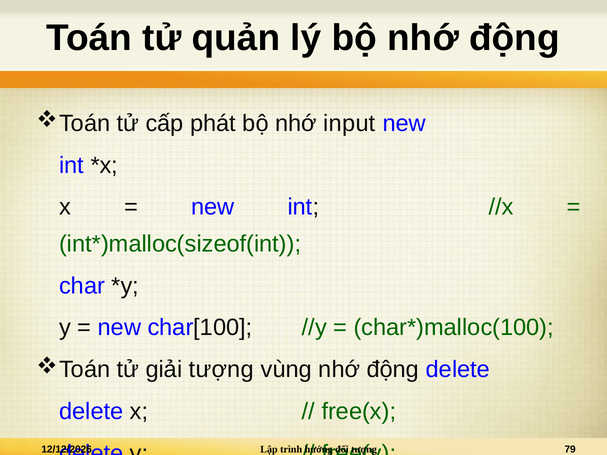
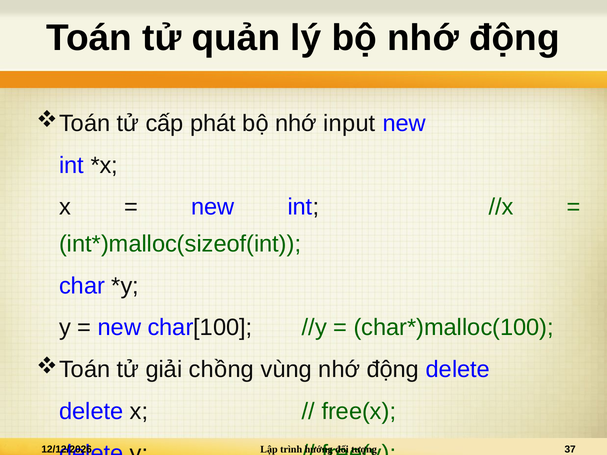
giải tượng: tượng -> chồng (221, 370)
79: 79 -> 37 (570, 450)
